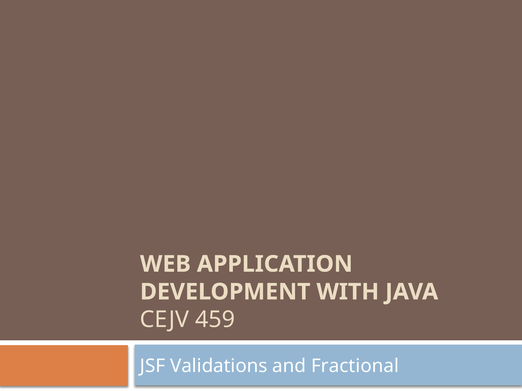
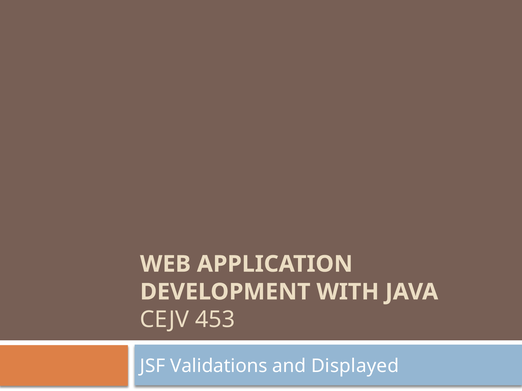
459: 459 -> 453 (215, 320)
Fractional: Fractional -> Displayed (355, 366)
